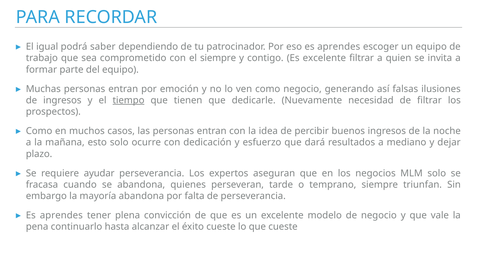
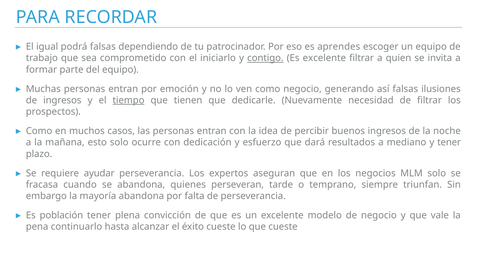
podrá saber: saber -> falsas (103, 47)
el siempre: siempre -> iniciarlo (218, 58)
contigo underline: none -> present (265, 58)
y dejar: dejar -> tener (449, 142)
aprendes: aprendes -> población (61, 215)
